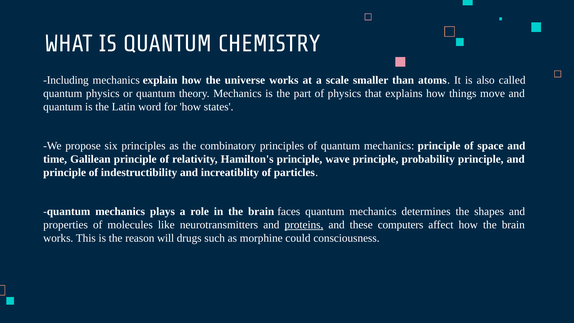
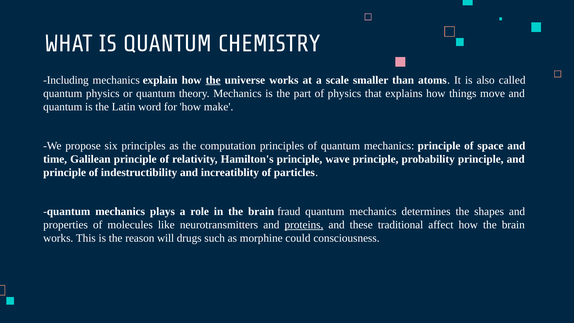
the underline: none -> present (213, 80)
states: states -> make (219, 107)
combinatory: combinatory -> computation (228, 146)
faces: faces -> fraud (289, 211)
computers: computers -> traditional (401, 225)
